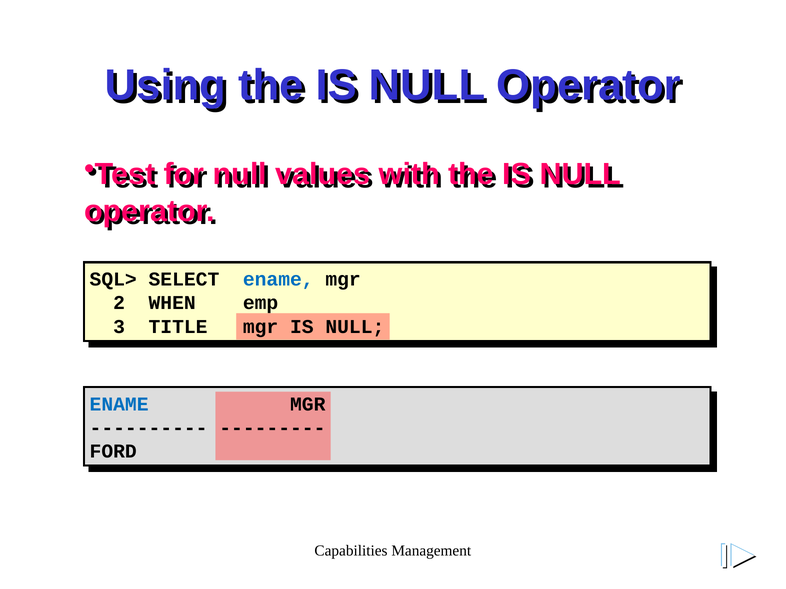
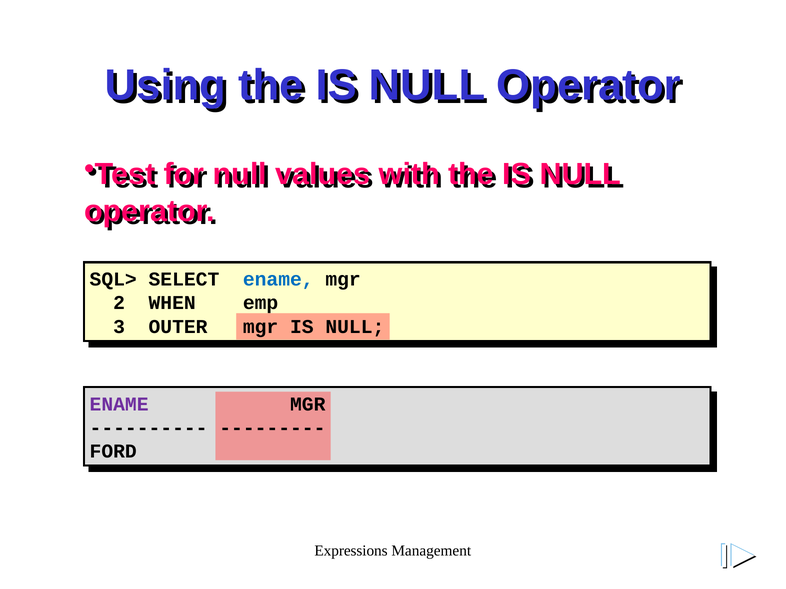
TITLE: TITLE -> OUTER (178, 327)
ENAME colour: blue -> purple (119, 404)
Capabilities: Capabilities -> Expressions (351, 551)
